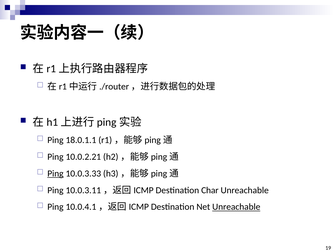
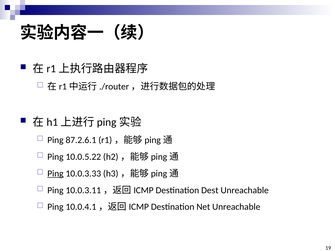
18.0.1.1: 18.0.1.1 -> 87.2.6.1 (81, 140)
10.0.2.21: 10.0.2.21 -> 10.0.5.22 (83, 157)
Char: Char -> Dest (210, 190)
Unreachable underline: present -> none (236, 207)
